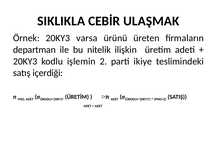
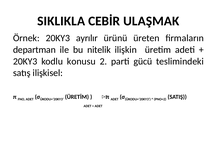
varsa: varsa -> ayrılır (87, 38)
işlemin: işlemin -> konusu (81, 61)
ikiye: ikiye -> gücü (143, 61)
içerdiği: içerdiği -> ilişkisel (48, 73)
